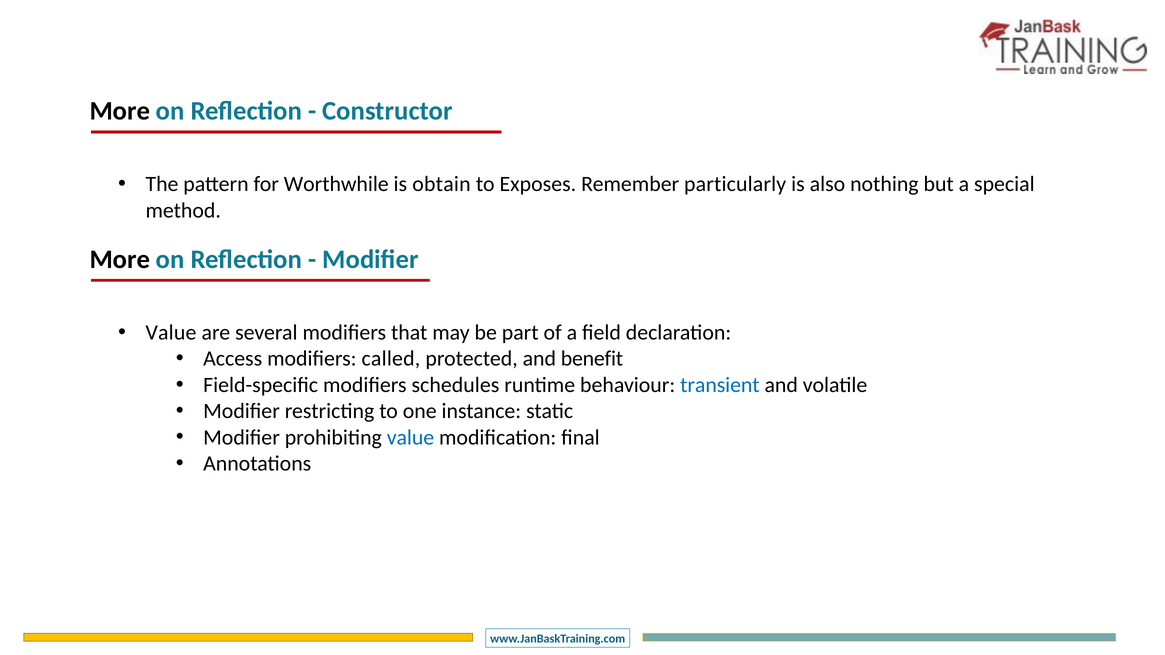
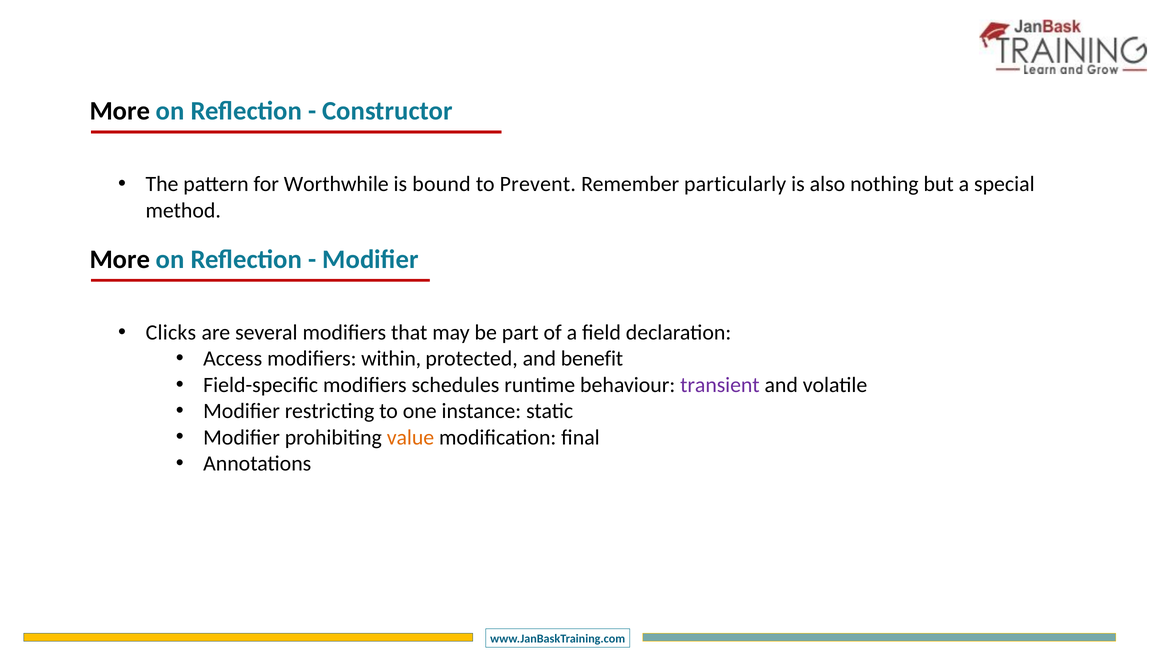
obtain: obtain -> bound (441, 184)
Exposes: Exposes -> Prevent (538, 184)
Value: Value -> Clicks (171, 333)
called: called -> within (391, 359)
transient colour: blue -> purple (720, 385)
value colour: blue -> orange (410, 438)
